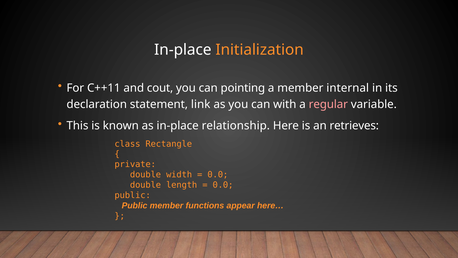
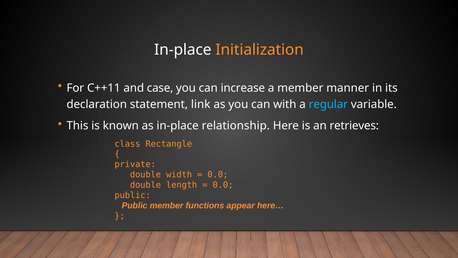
cout: cout -> case (160, 88)
pointing: pointing -> increase (243, 88)
internal: internal -> manner (348, 88)
regular colour: pink -> light blue (328, 104)
